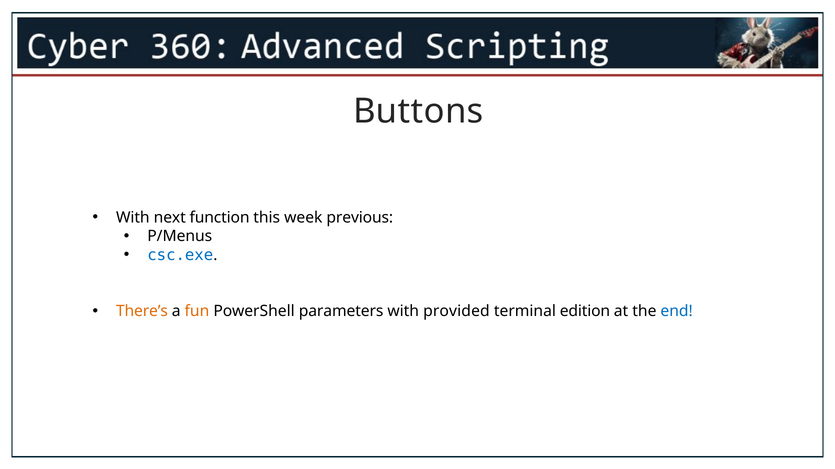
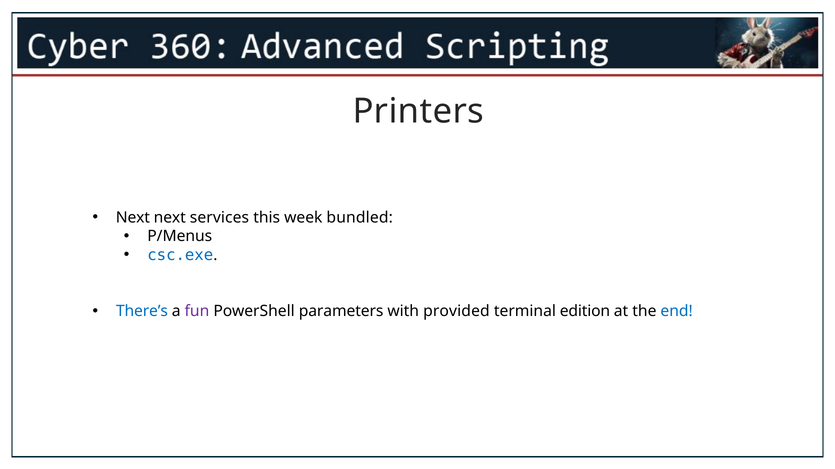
Buttons: Buttons -> Printers (418, 112)
With: With -> Next (133, 218)
function: function -> services (219, 218)
previous: previous -> bundled (360, 218)
There’s colour: orange -> blue (142, 312)
fun colour: orange -> purple (197, 312)
